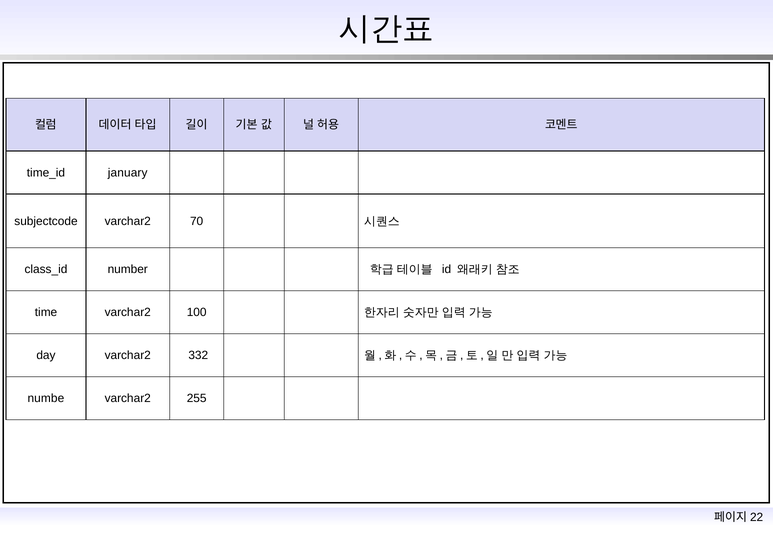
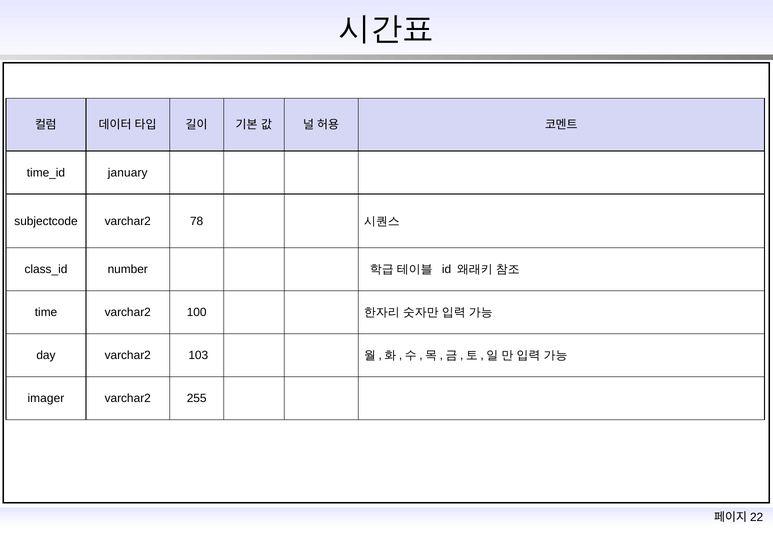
70: 70 -> 78 (197, 221)
332: 332 -> 103 (198, 356)
numbe: numbe -> imager (46, 399)
